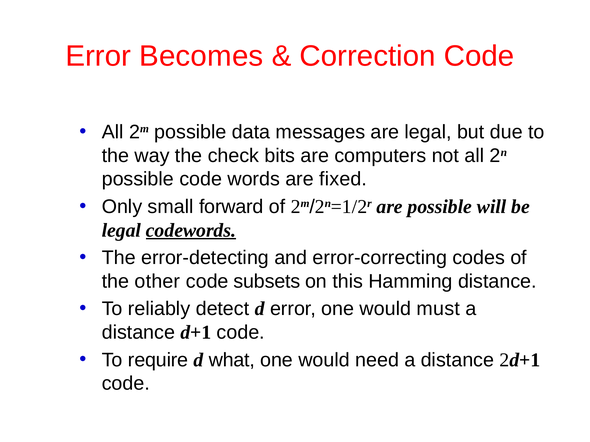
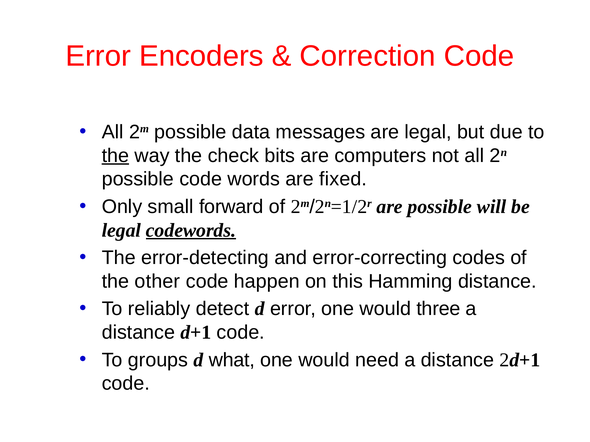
Becomes: Becomes -> Encoders (201, 56)
the underline: none -> present (115, 156)
subsets: subsets -> happen (267, 282)
must: must -> three (438, 309)
require: require -> groups (158, 360)
